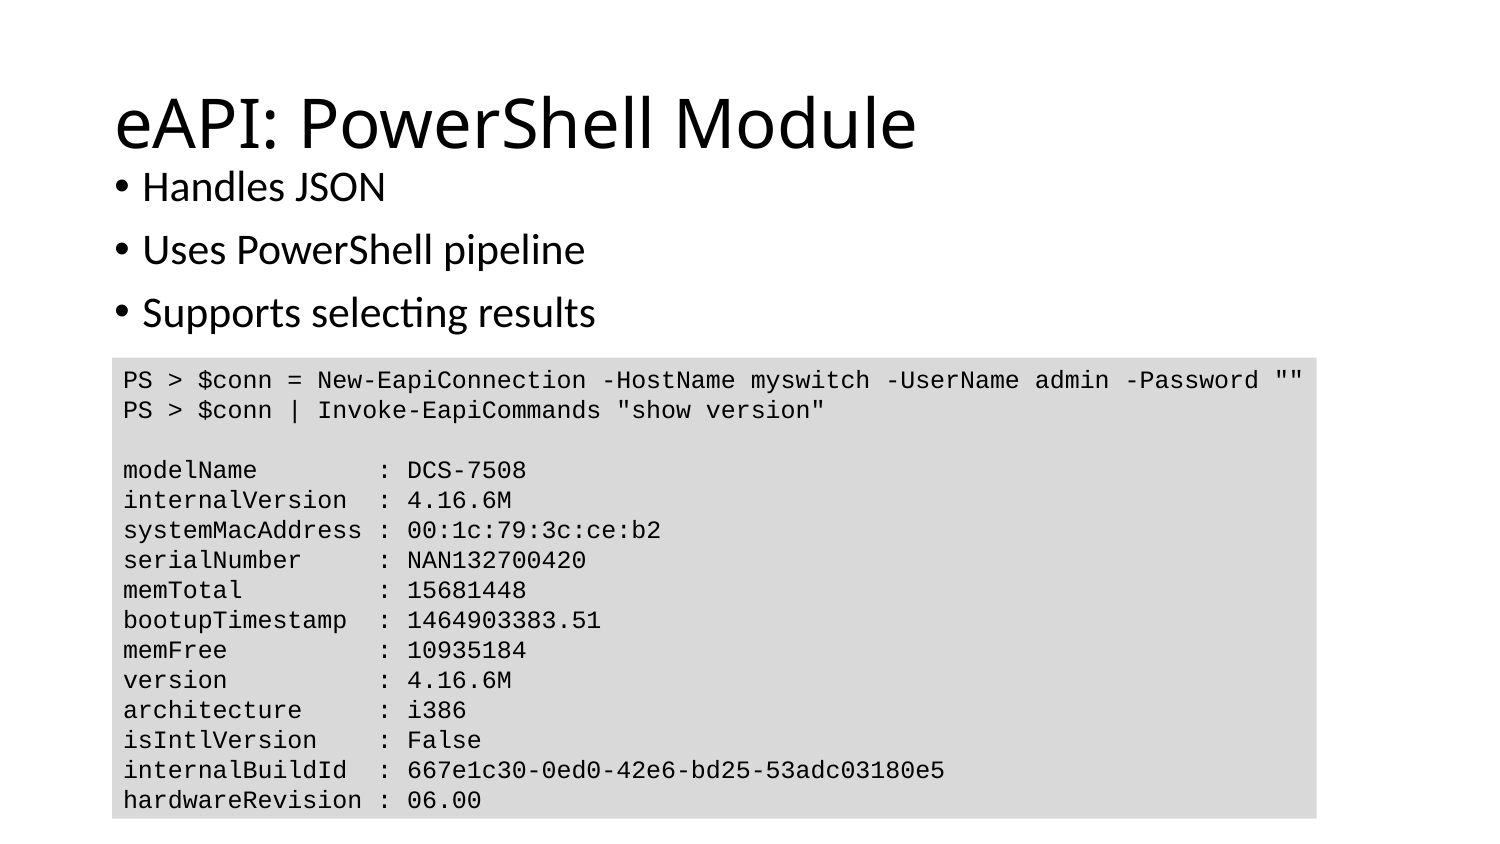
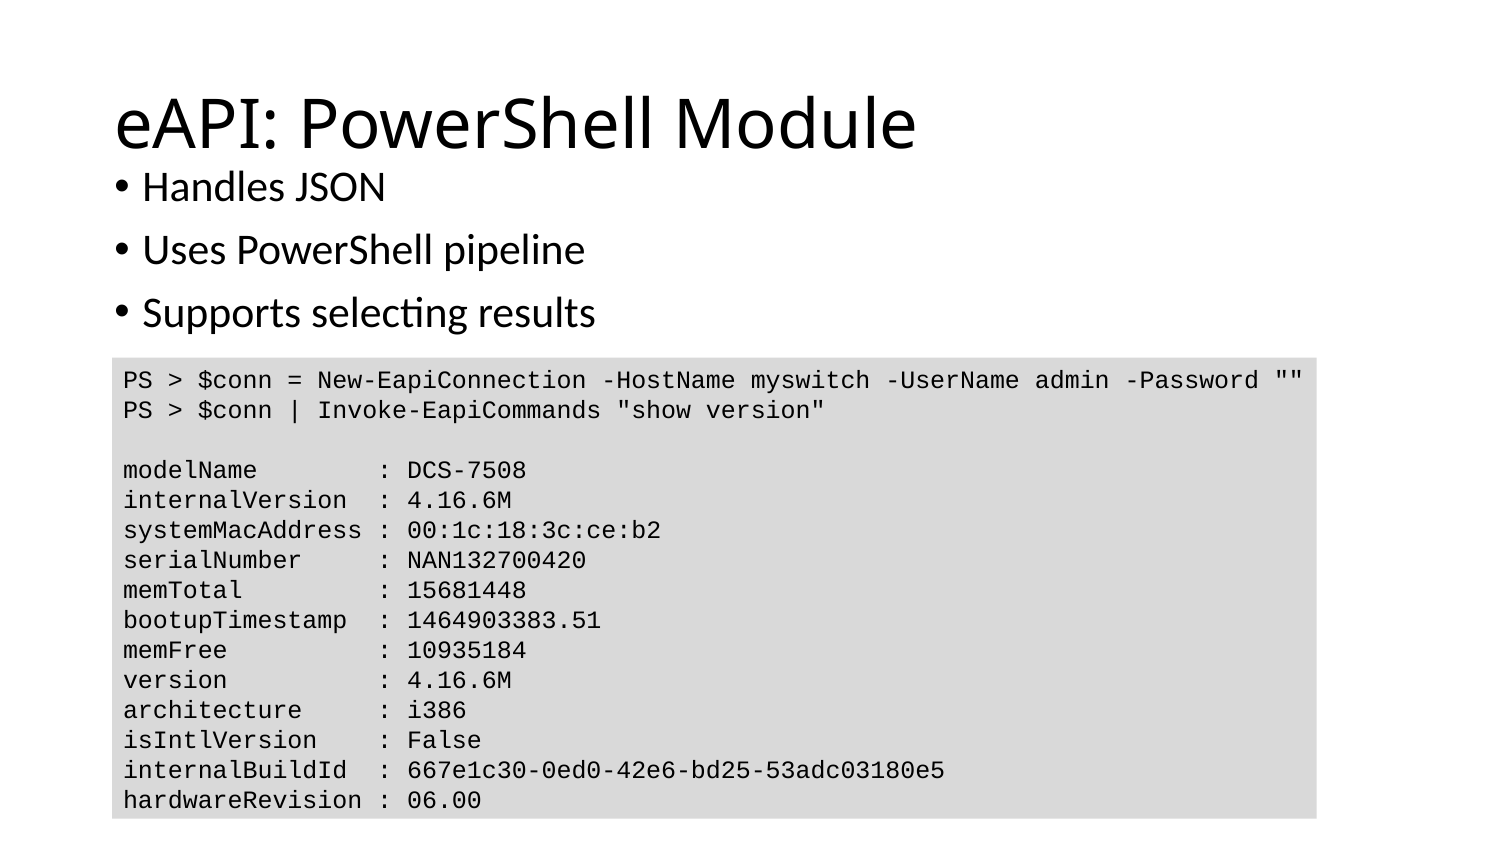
00:1c:79:3c:ce:b2: 00:1c:79:3c:ce:b2 -> 00:1c:18:3c:ce:b2 (534, 530)
